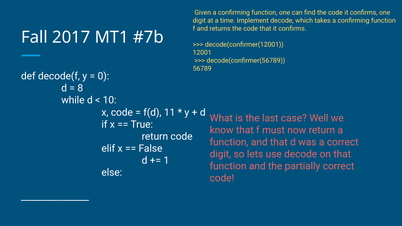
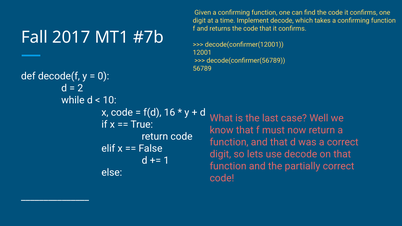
8: 8 -> 2 (80, 88)
11: 11 -> 16 (170, 112)
